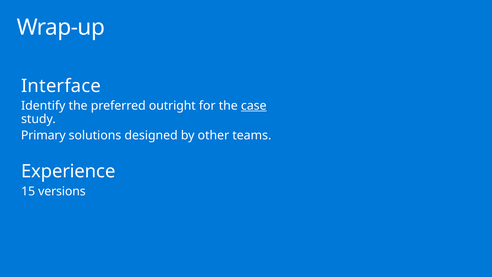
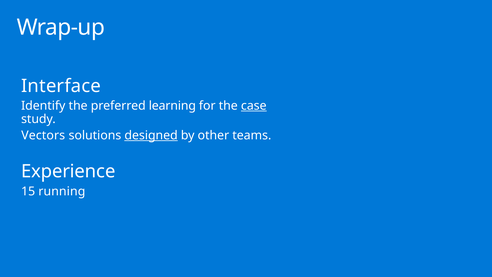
outright: outright -> learning (172, 106)
Primary: Primary -> Vectors (43, 135)
designed underline: none -> present (151, 135)
versions: versions -> running (62, 191)
